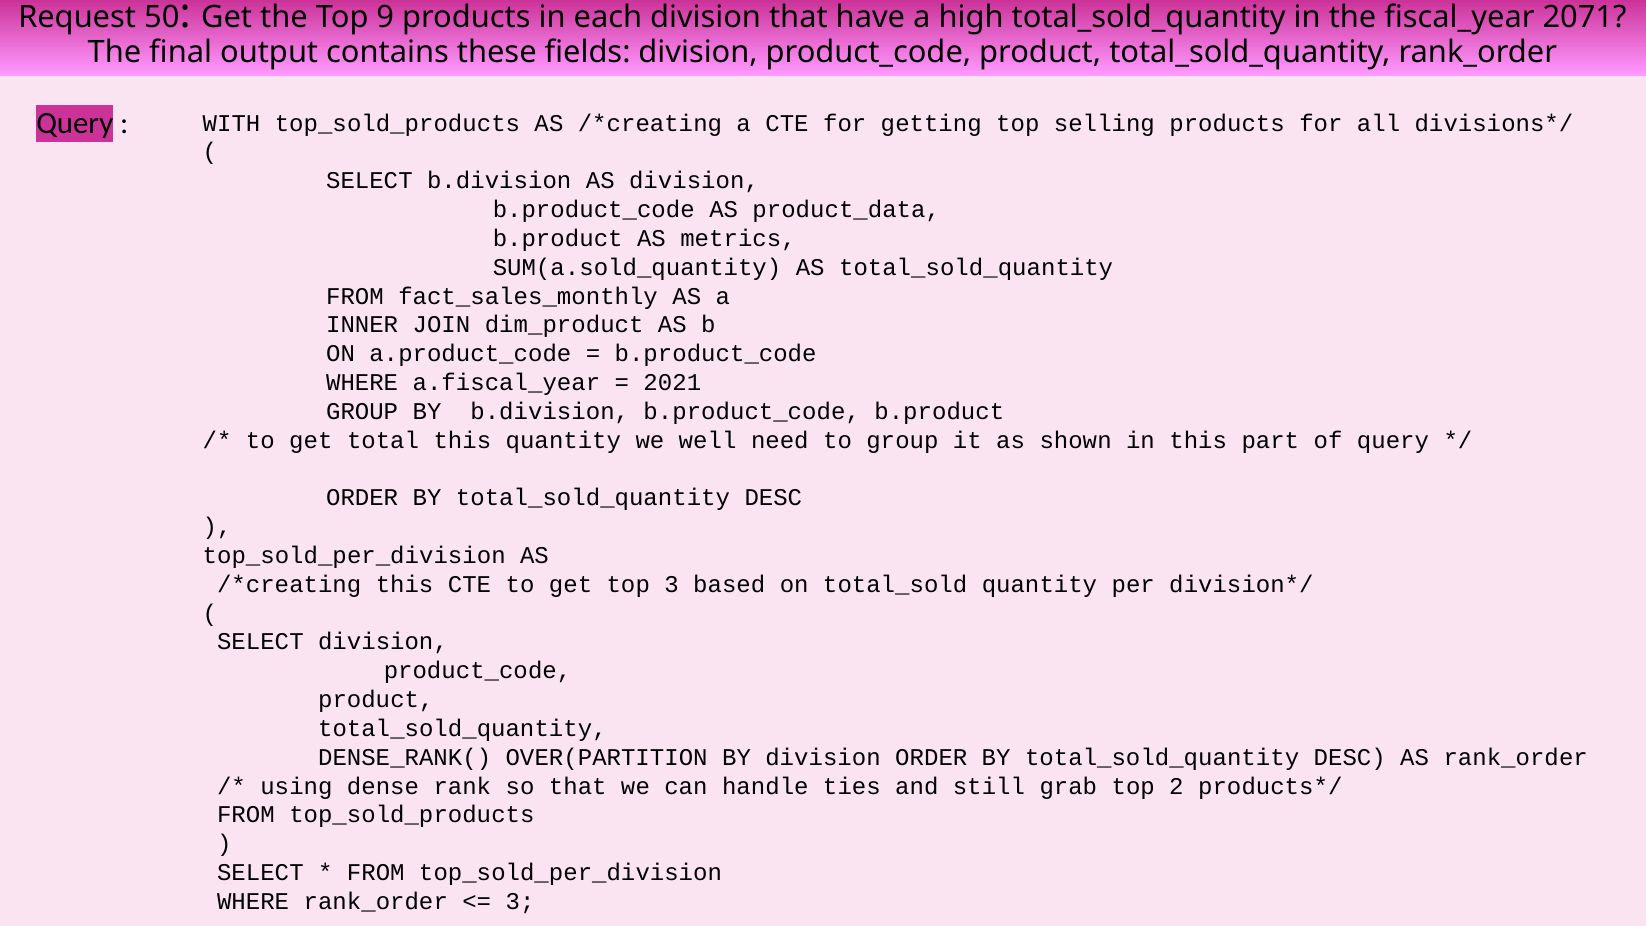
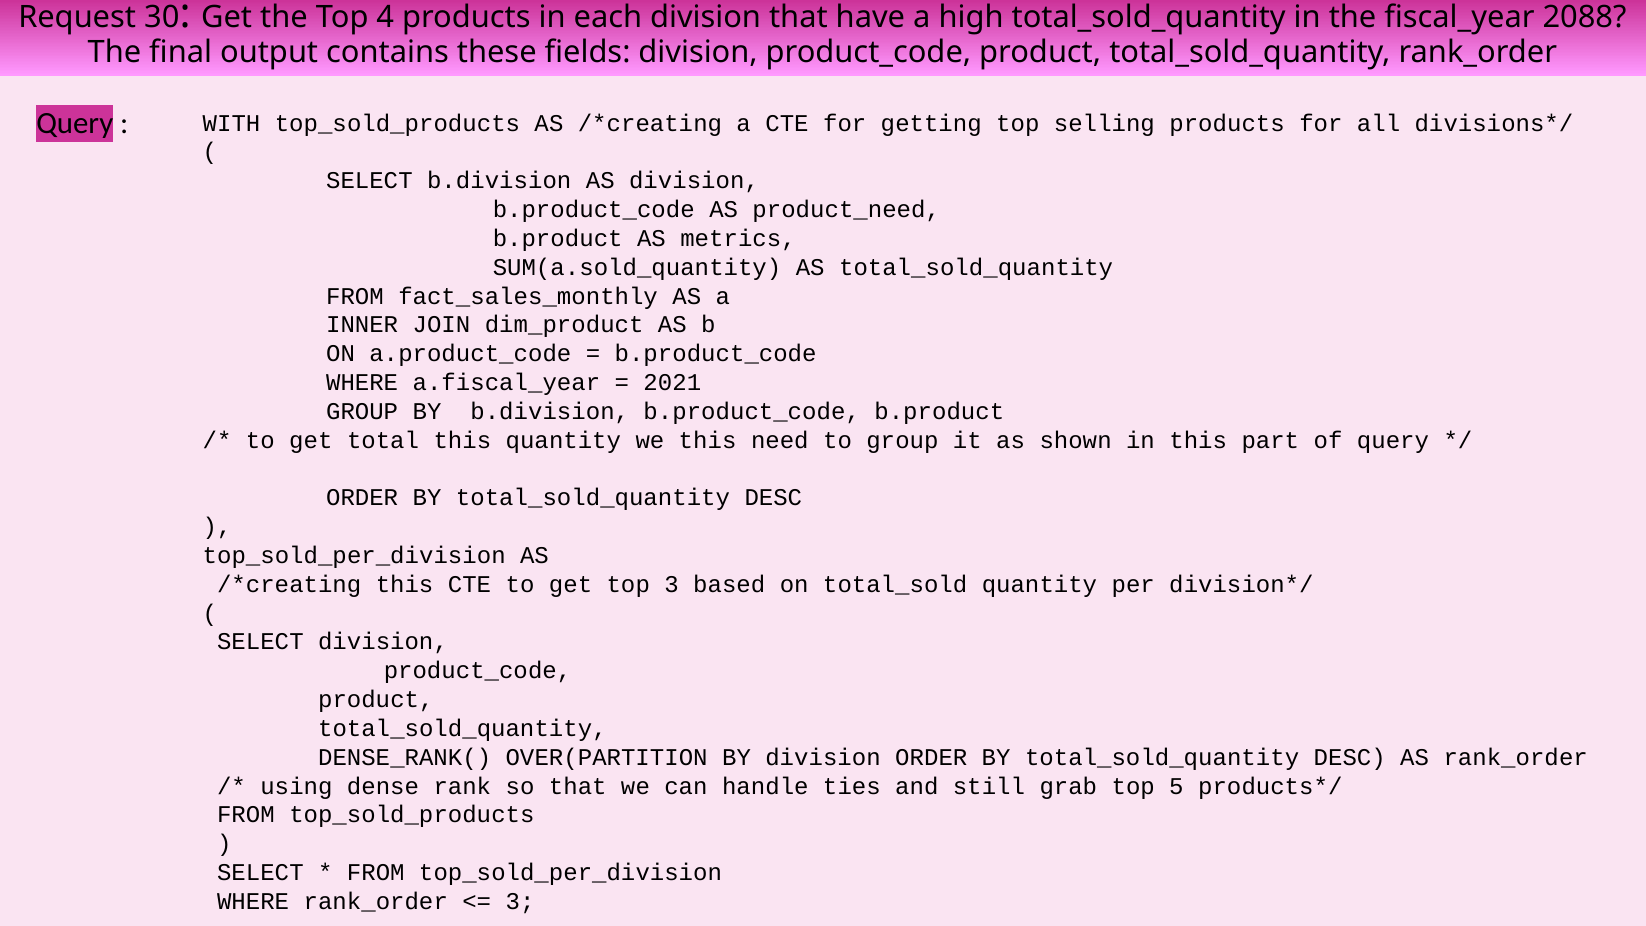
50: 50 -> 30 (162, 17)
9: 9 -> 4 (385, 17)
2071: 2071 -> 2088 (1585, 17)
product_data: product_data -> product_need (846, 210)
we well: well -> this (708, 440)
2: 2 -> 5 (1176, 786)
